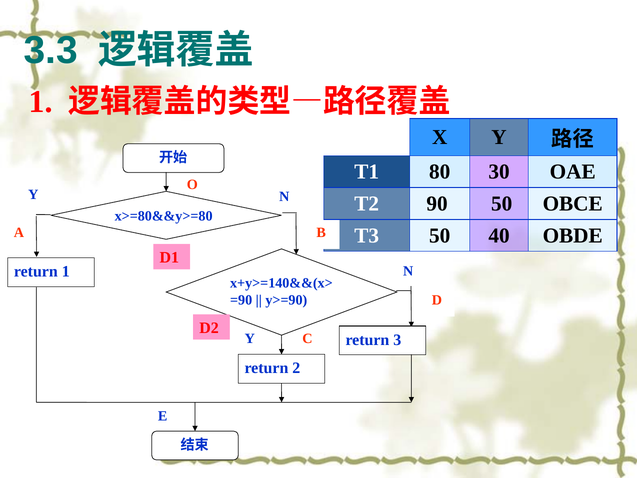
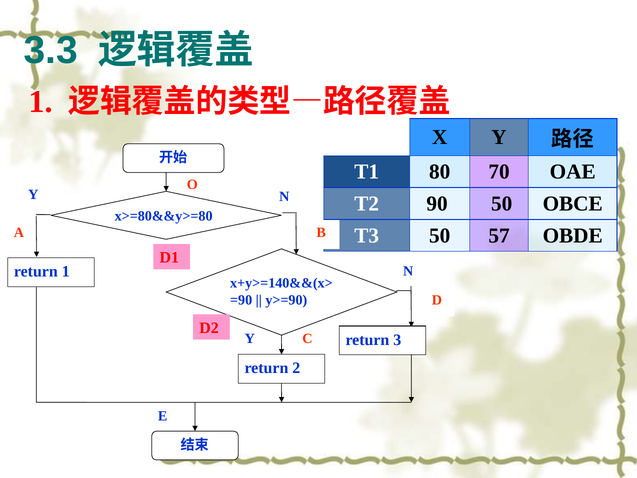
30: 30 -> 70 (499, 172)
40: 40 -> 57 (499, 235)
